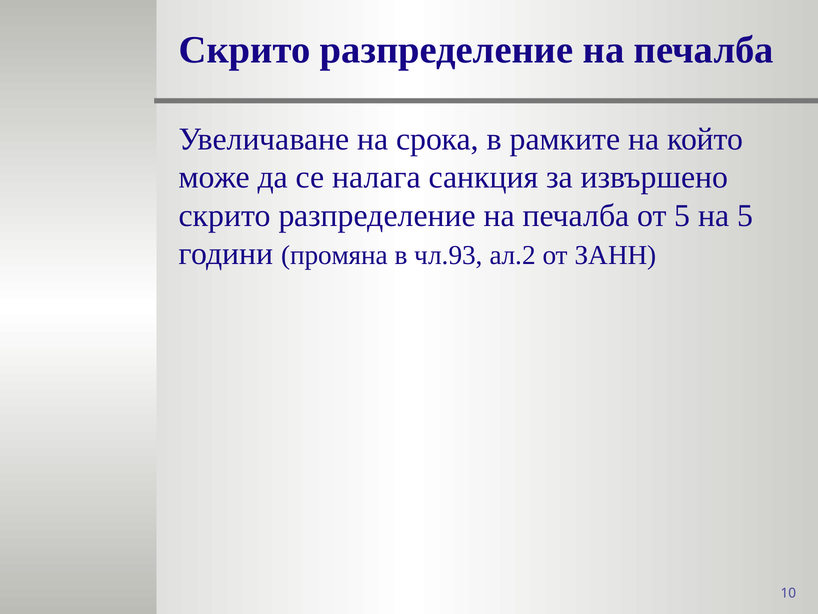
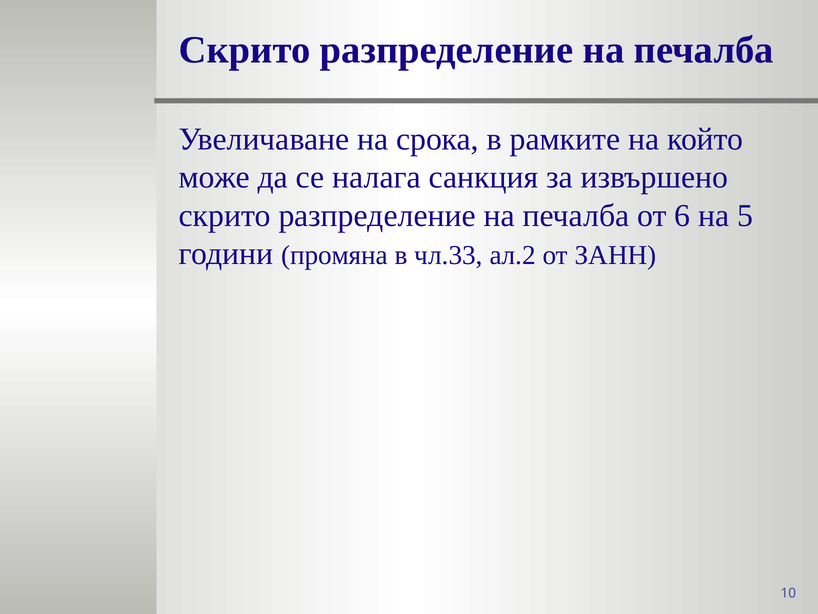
от 5: 5 -> 6 (682, 215)
чл.93: чл.93 -> чл.33 (449, 255)
